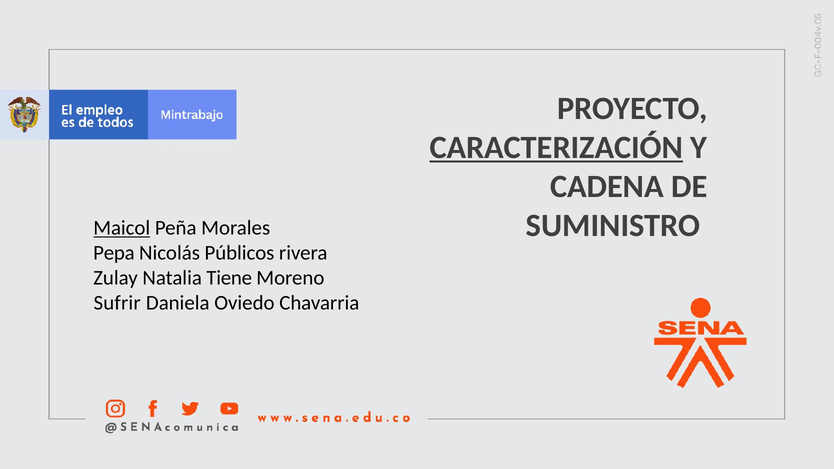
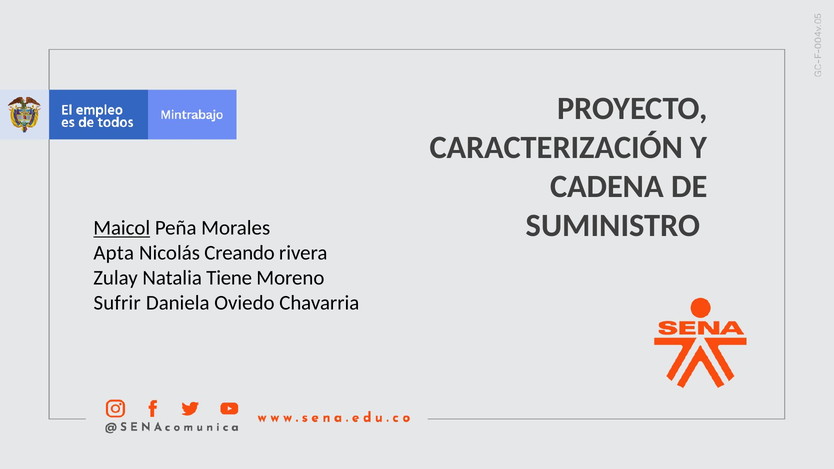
CARACTERIZACIÓN underline: present -> none (556, 148)
Pepa: Pepa -> Apta (114, 253)
Públicos: Públicos -> Creando (240, 253)
